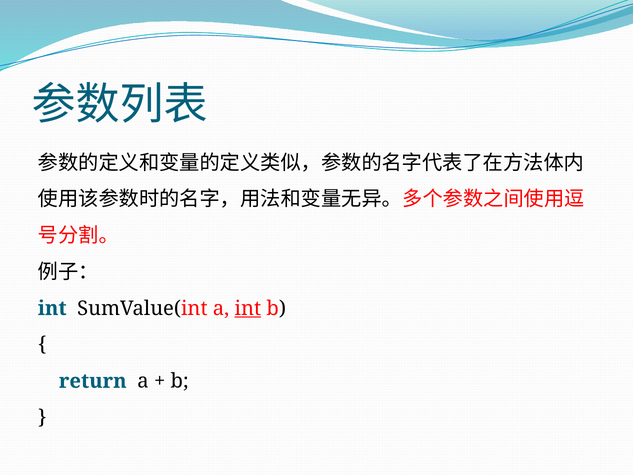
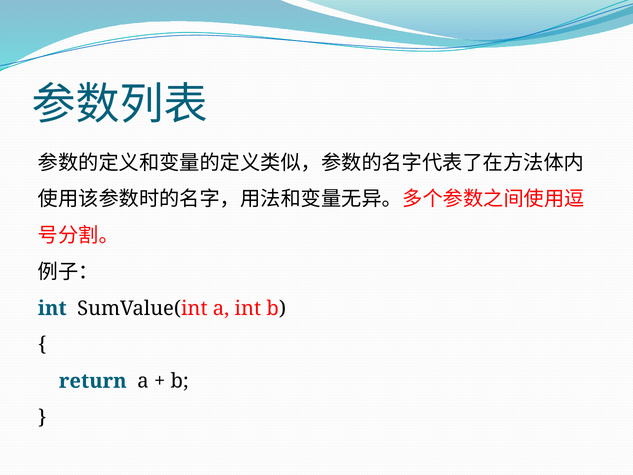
int underline: present -> none (248, 308)
